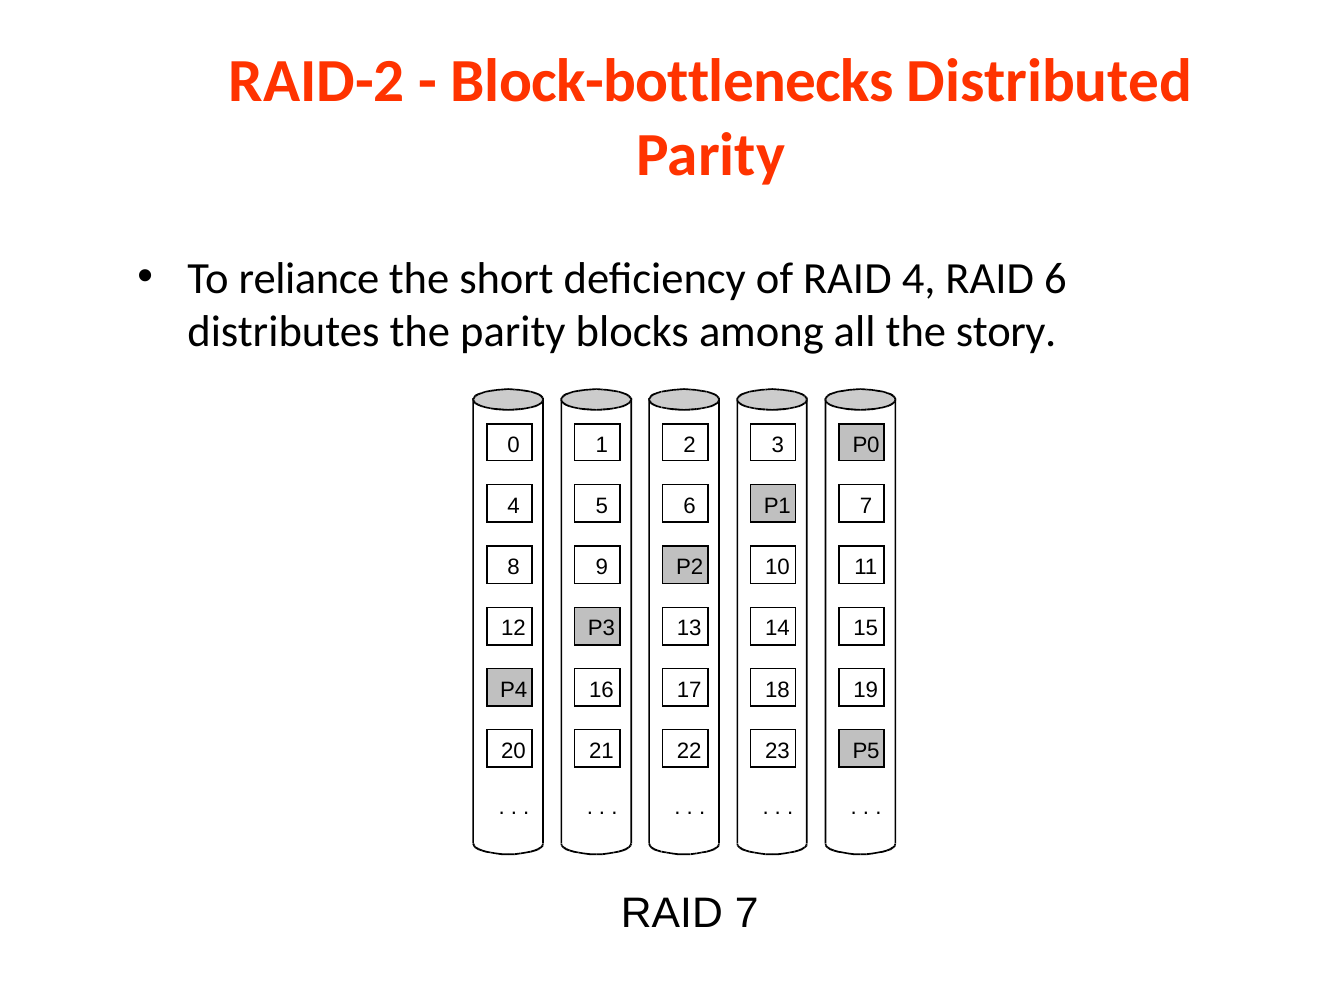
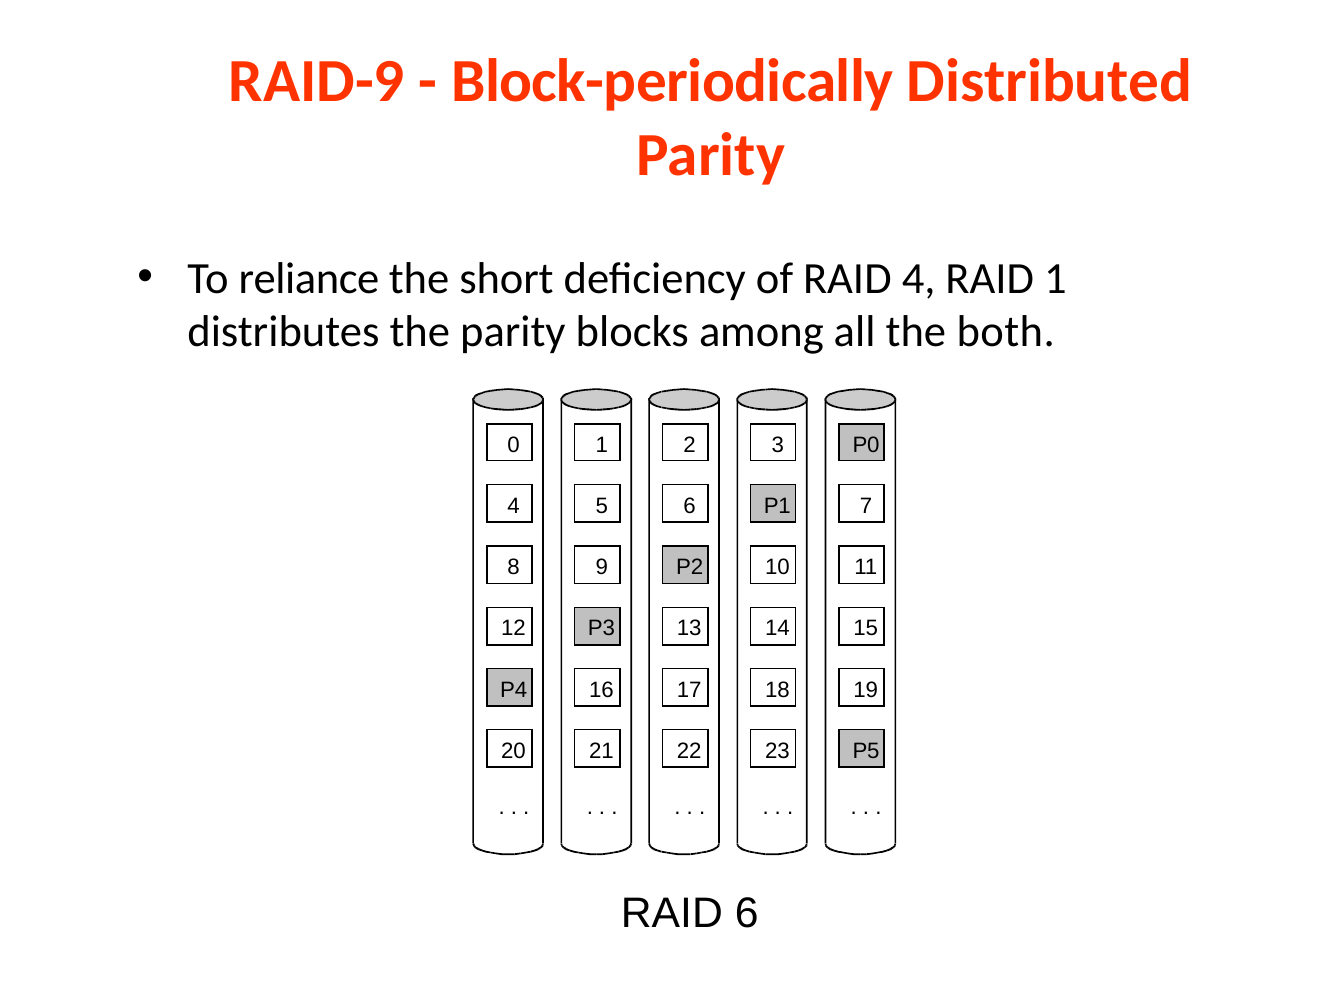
RAID-2: RAID-2 -> RAID-9 (317, 82)
Block-bottlenecks: Block-bottlenecks -> Block-periodically (673, 82)
RAID 6: 6 -> 1 (1055, 279)
story: story -> both (1006, 332)
RAID 7: 7 -> 6 (747, 914)
